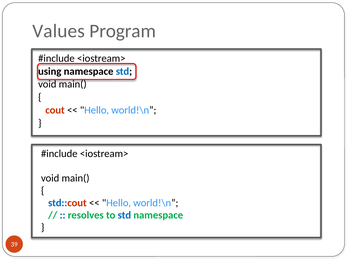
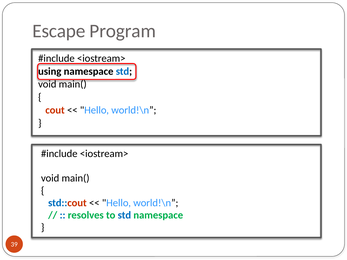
Values: Values -> Escape (59, 31)
